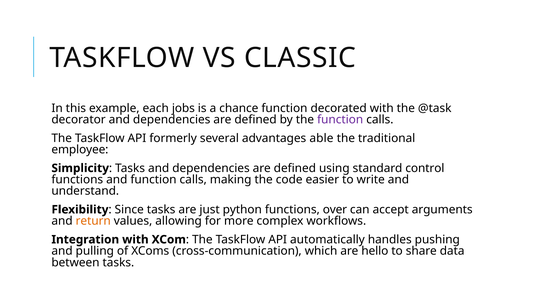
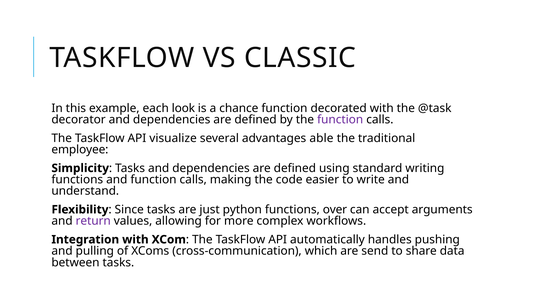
jobs: jobs -> look (183, 109)
formerly: formerly -> visualize (173, 139)
control: control -> writing (425, 169)
return colour: orange -> purple (93, 222)
hello: hello -> send (375, 252)
